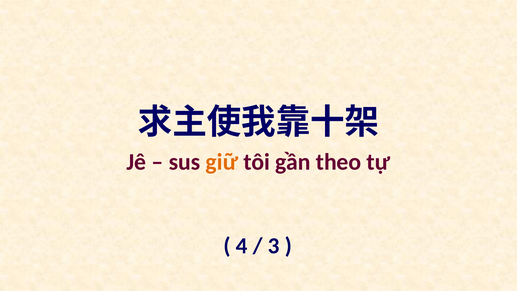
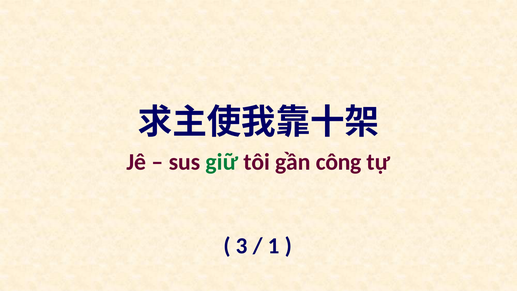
giữ colour: orange -> green (222, 162)
theo: theo -> công (339, 162)
4: 4 -> 3 (242, 246)
3: 3 -> 1 (274, 246)
